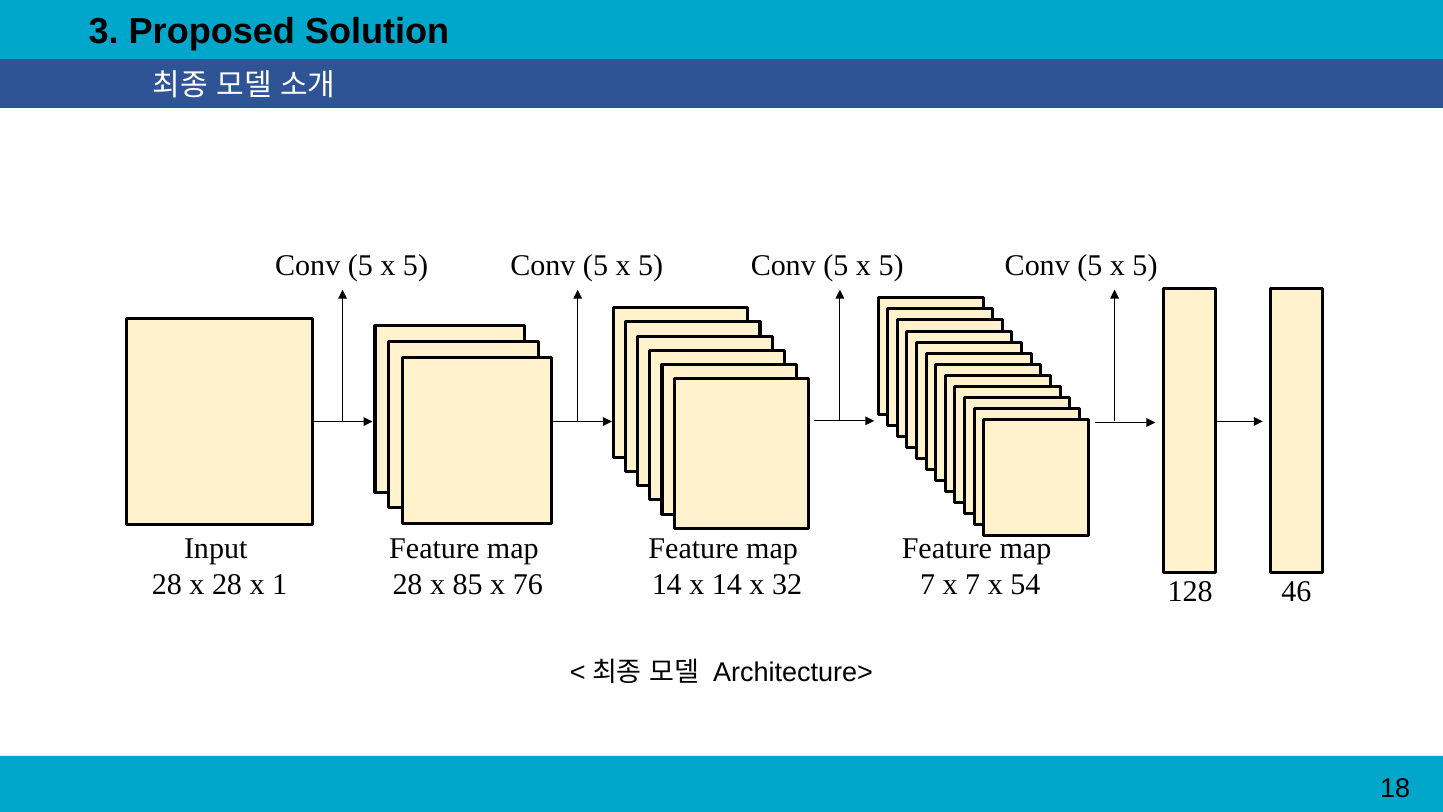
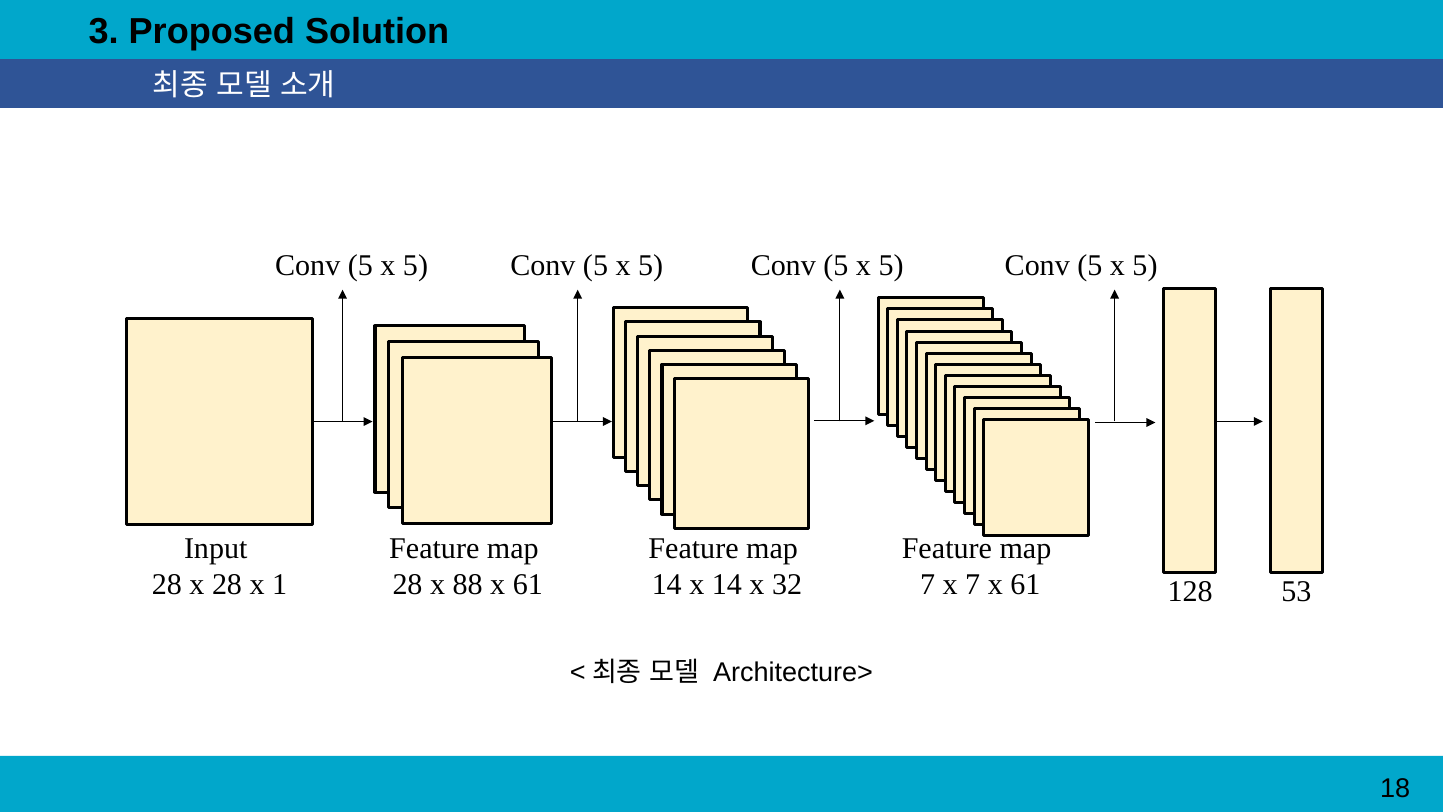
85: 85 -> 88 (468, 584)
76: 76 -> 61 (528, 584)
7 x 54: 54 -> 61 (1025, 584)
46: 46 -> 53 (1296, 592)
